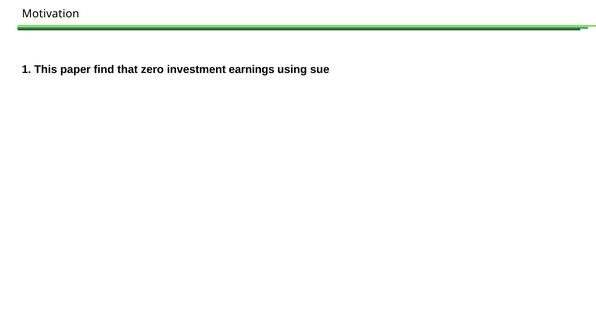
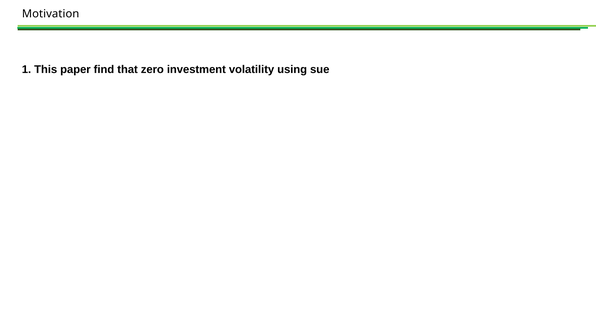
earnings: earnings -> volatility (252, 70)
